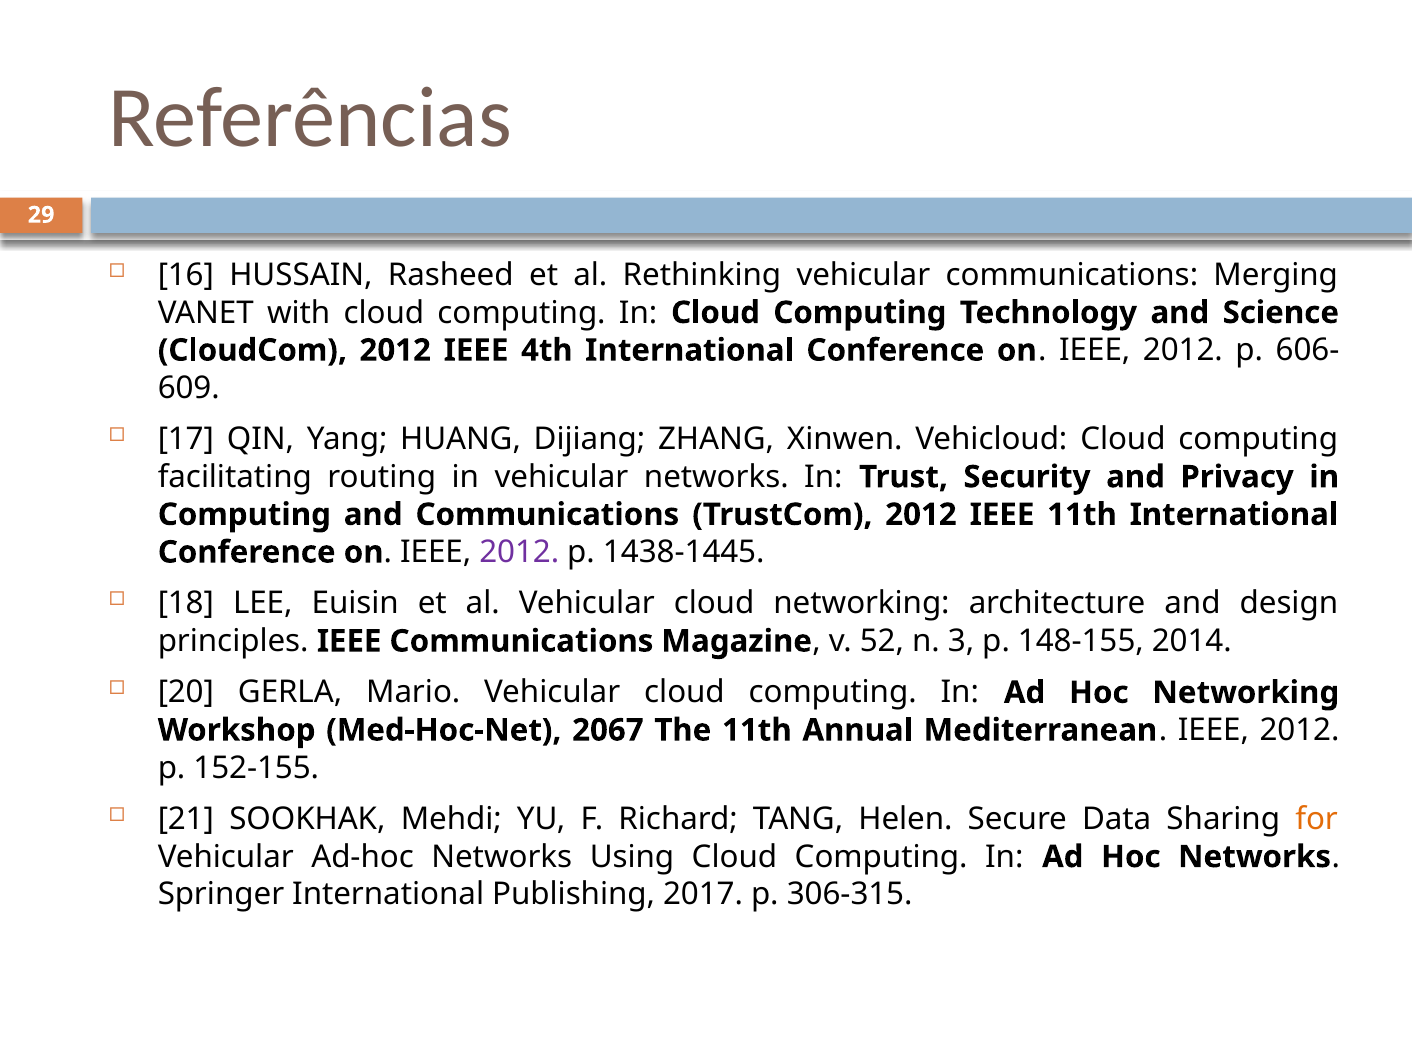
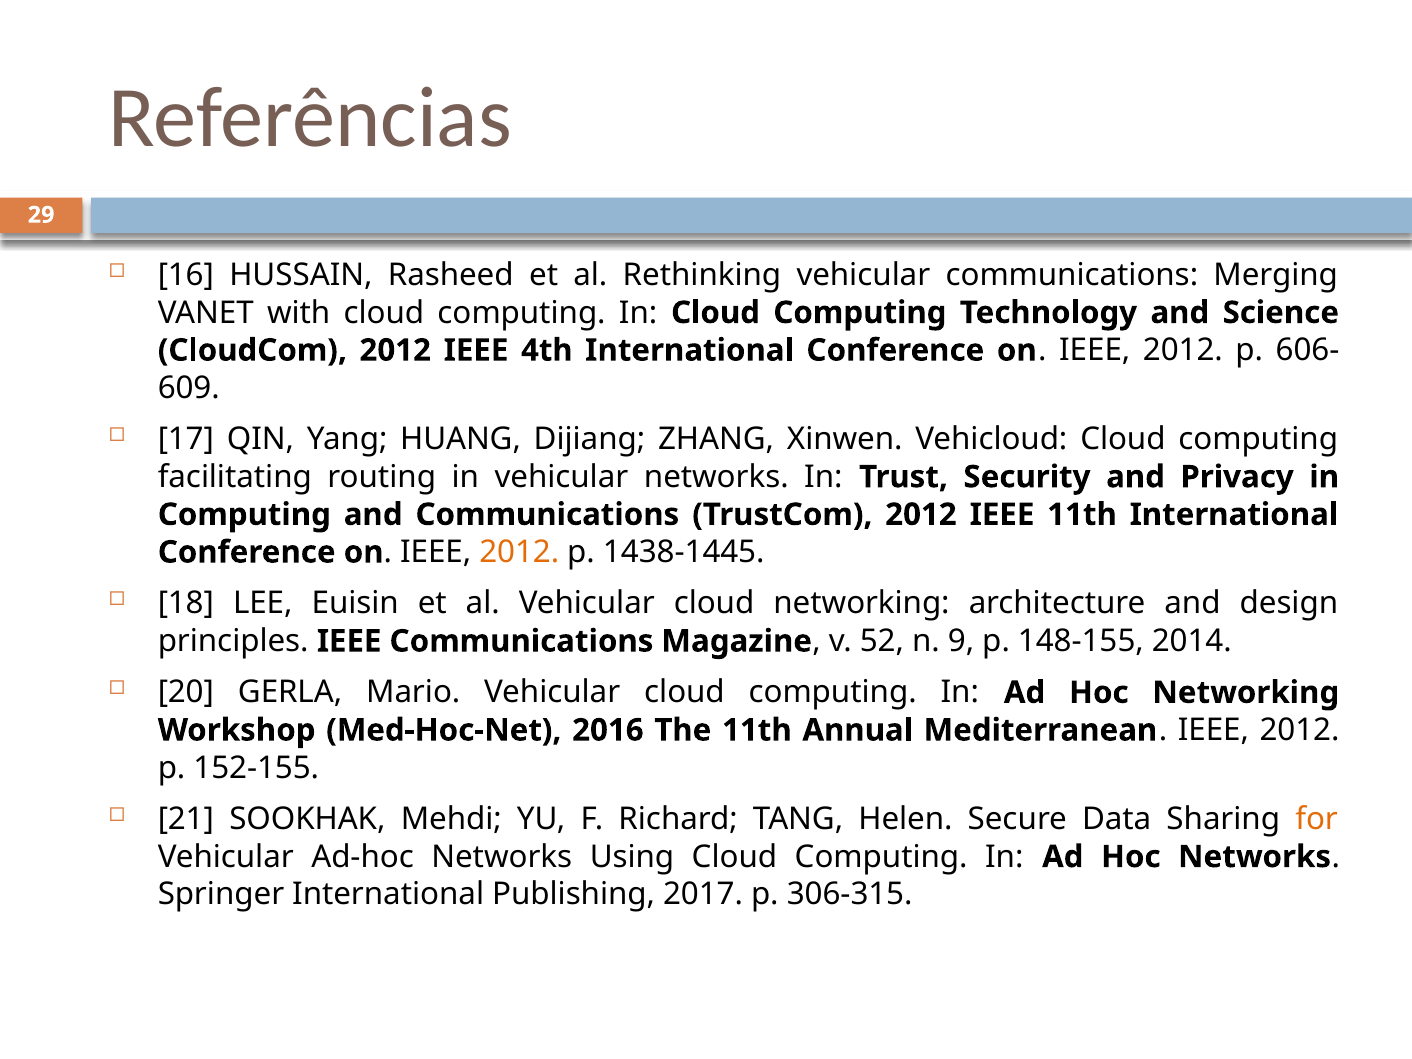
2012 colour: purple -> orange (519, 552)
3: 3 -> 9 (961, 641)
2067: 2067 -> 2016 (608, 730)
